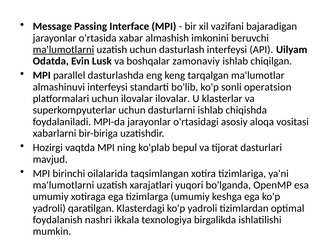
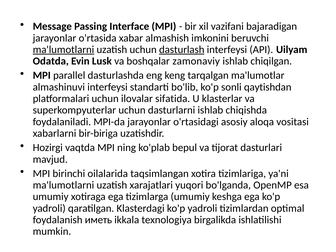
dasturlash underline: none -> present (182, 50)
operatsion: operatsion -> qaytishdan (268, 87)
ilovalar ilovalar: ilovalar -> sifatida (173, 99)
nashri: nashri -> иметь (98, 220)
